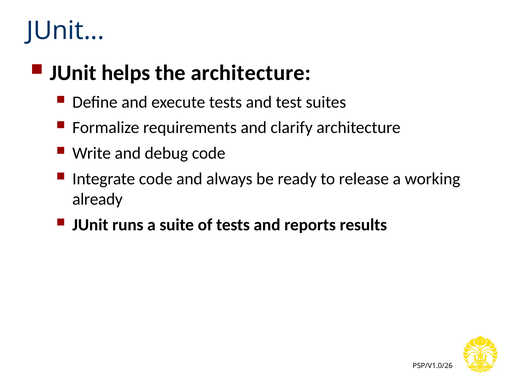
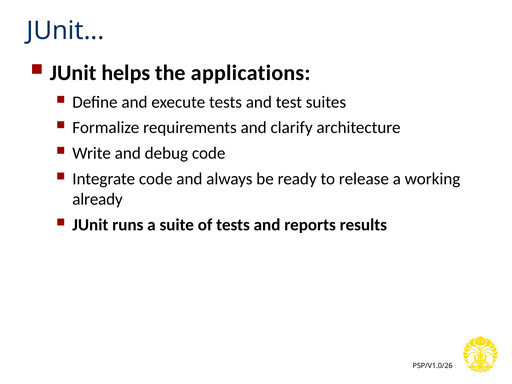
the architecture: architecture -> applications (251, 73)
